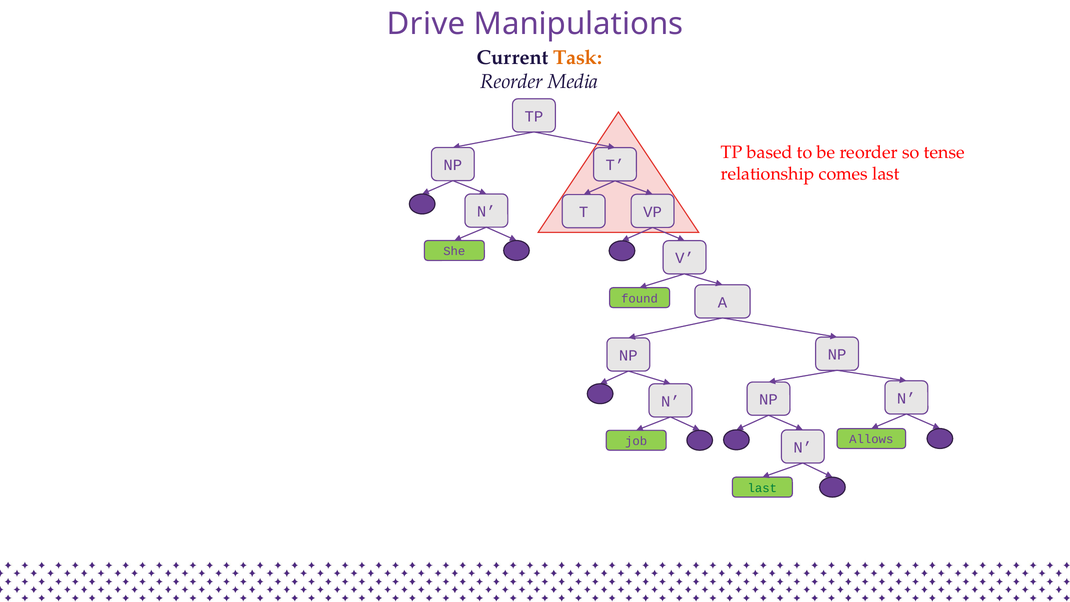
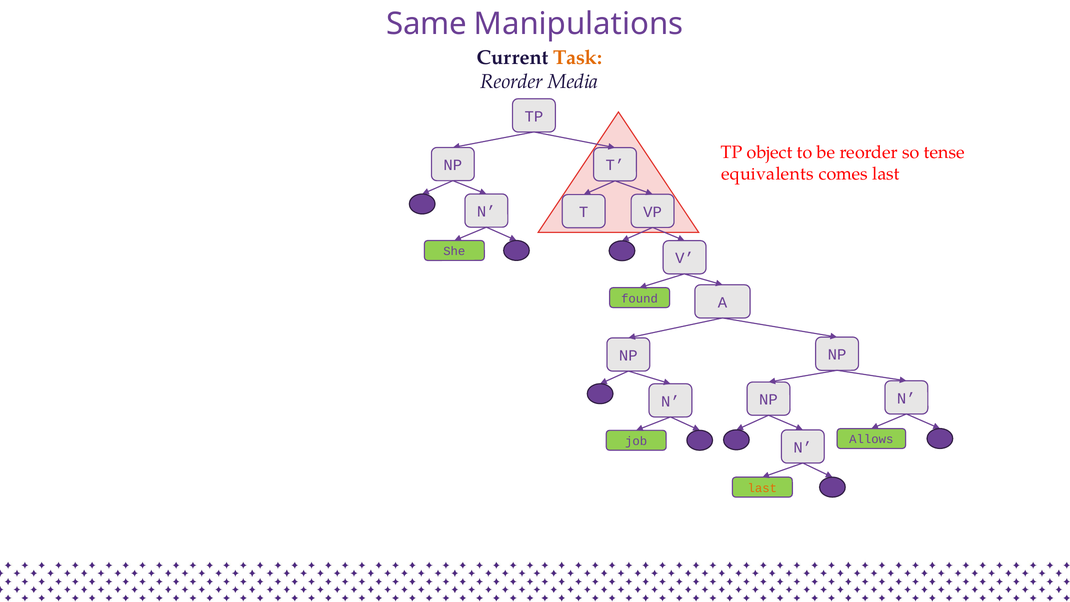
Drive: Drive -> Same (426, 24)
based: based -> object (770, 152)
relationship: relationship -> equivalents (767, 174)
last colour: green -> orange (762, 488)
